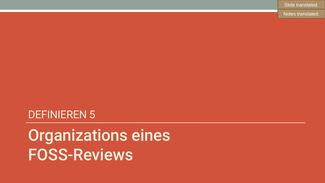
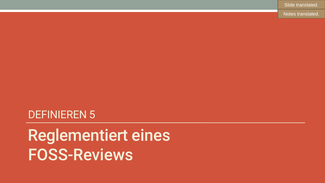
Organizations: Organizations -> Reglementiert (78, 135)
